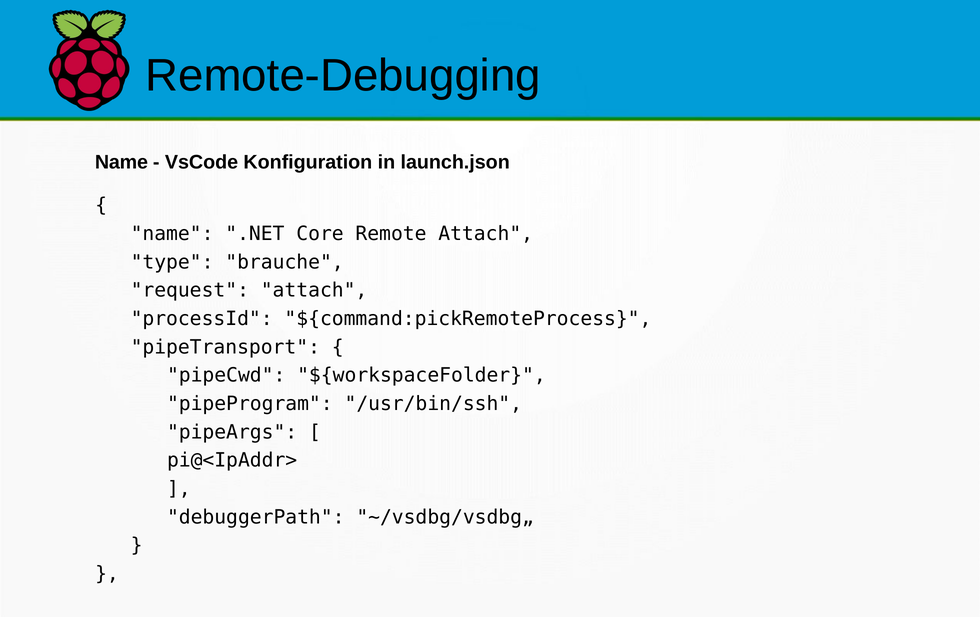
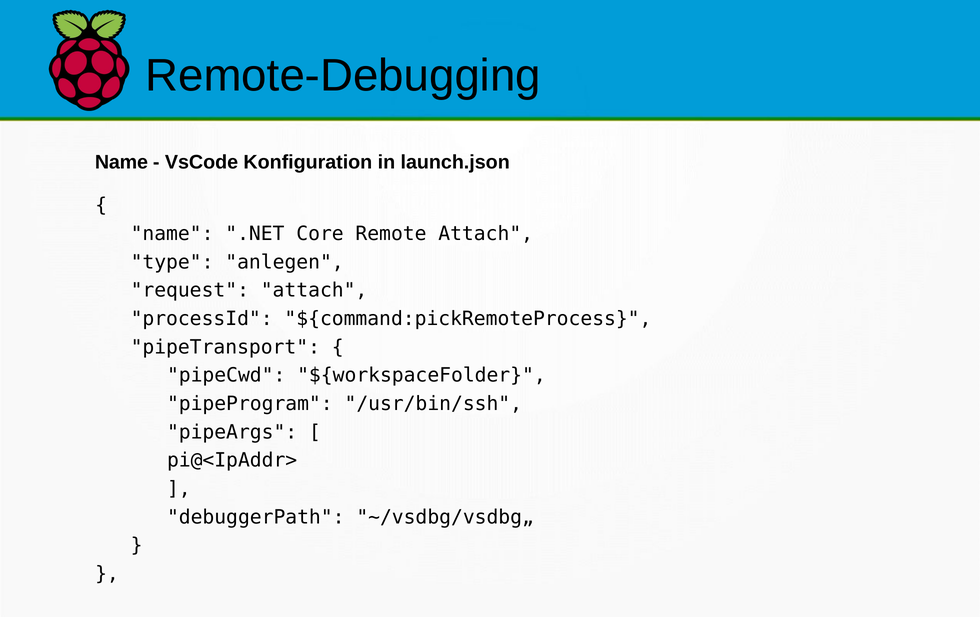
brauche: brauche -> anlegen (285, 262)
